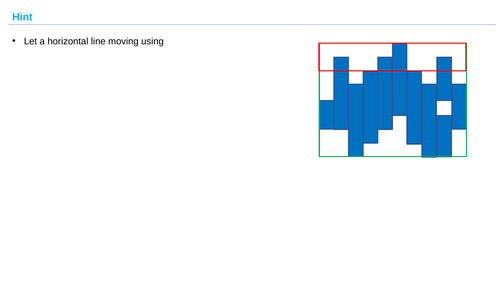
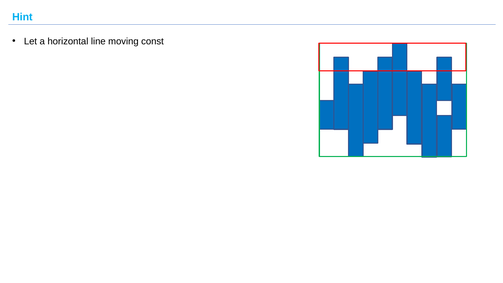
using: using -> const (152, 41)
